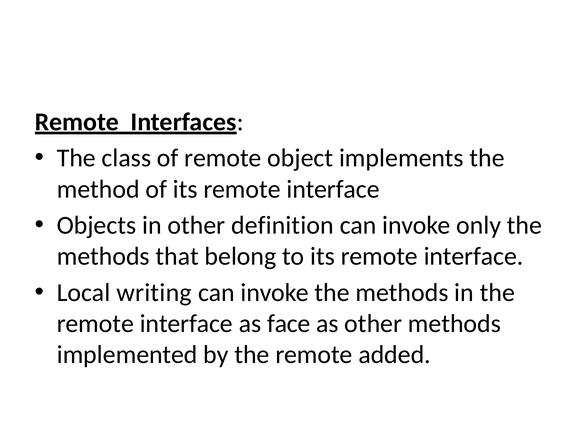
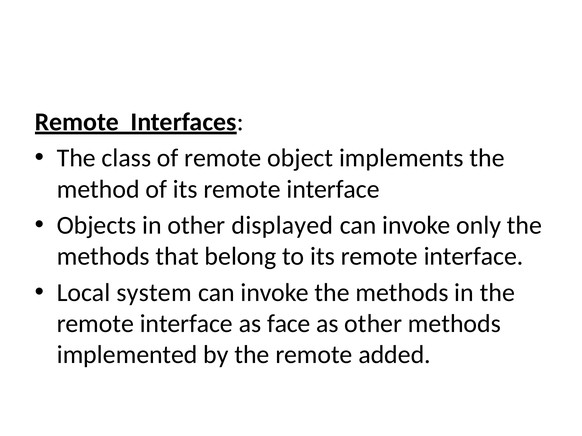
definition: definition -> displayed (282, 226)
writing: writing -> system (154, 293)
